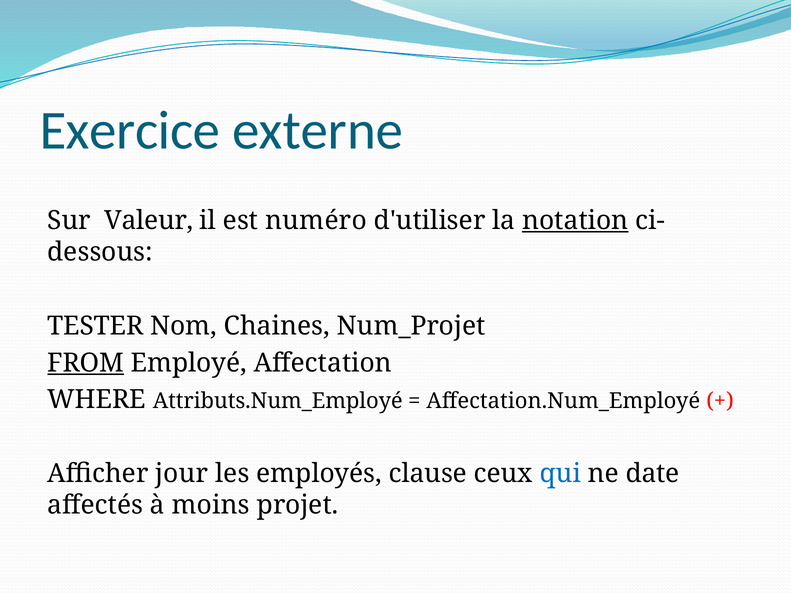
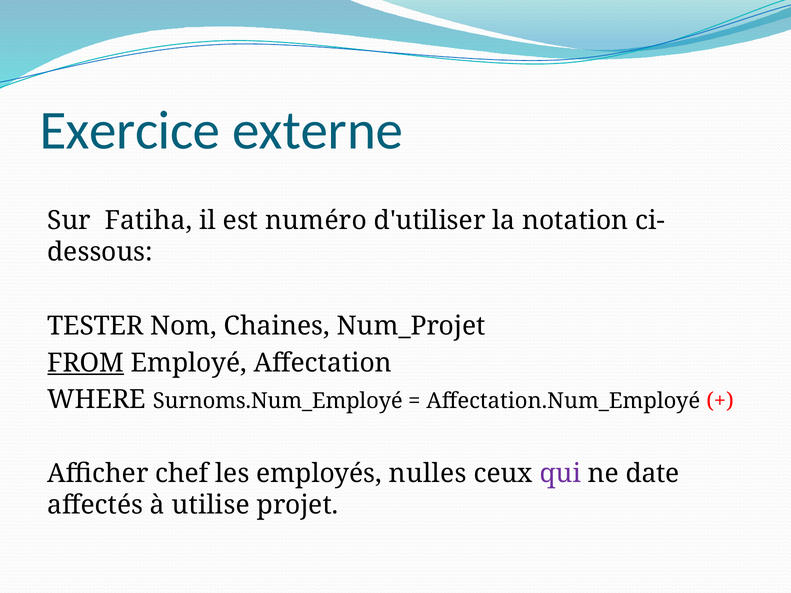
Valeur: Valeur -> Fatiha (148, 221)
notation underline: present -> none (575, 221)
Attributs.Num_Employé: Attributs.Num_Employé -> Surnoms.Num_Employé (278, 401)
jour: jour -> chef (182, 474)
clause: clause -> nulles (428, 474)
qui colour: blue -> purple (560, 474)
moins: moins -> utilise (211, 505)
